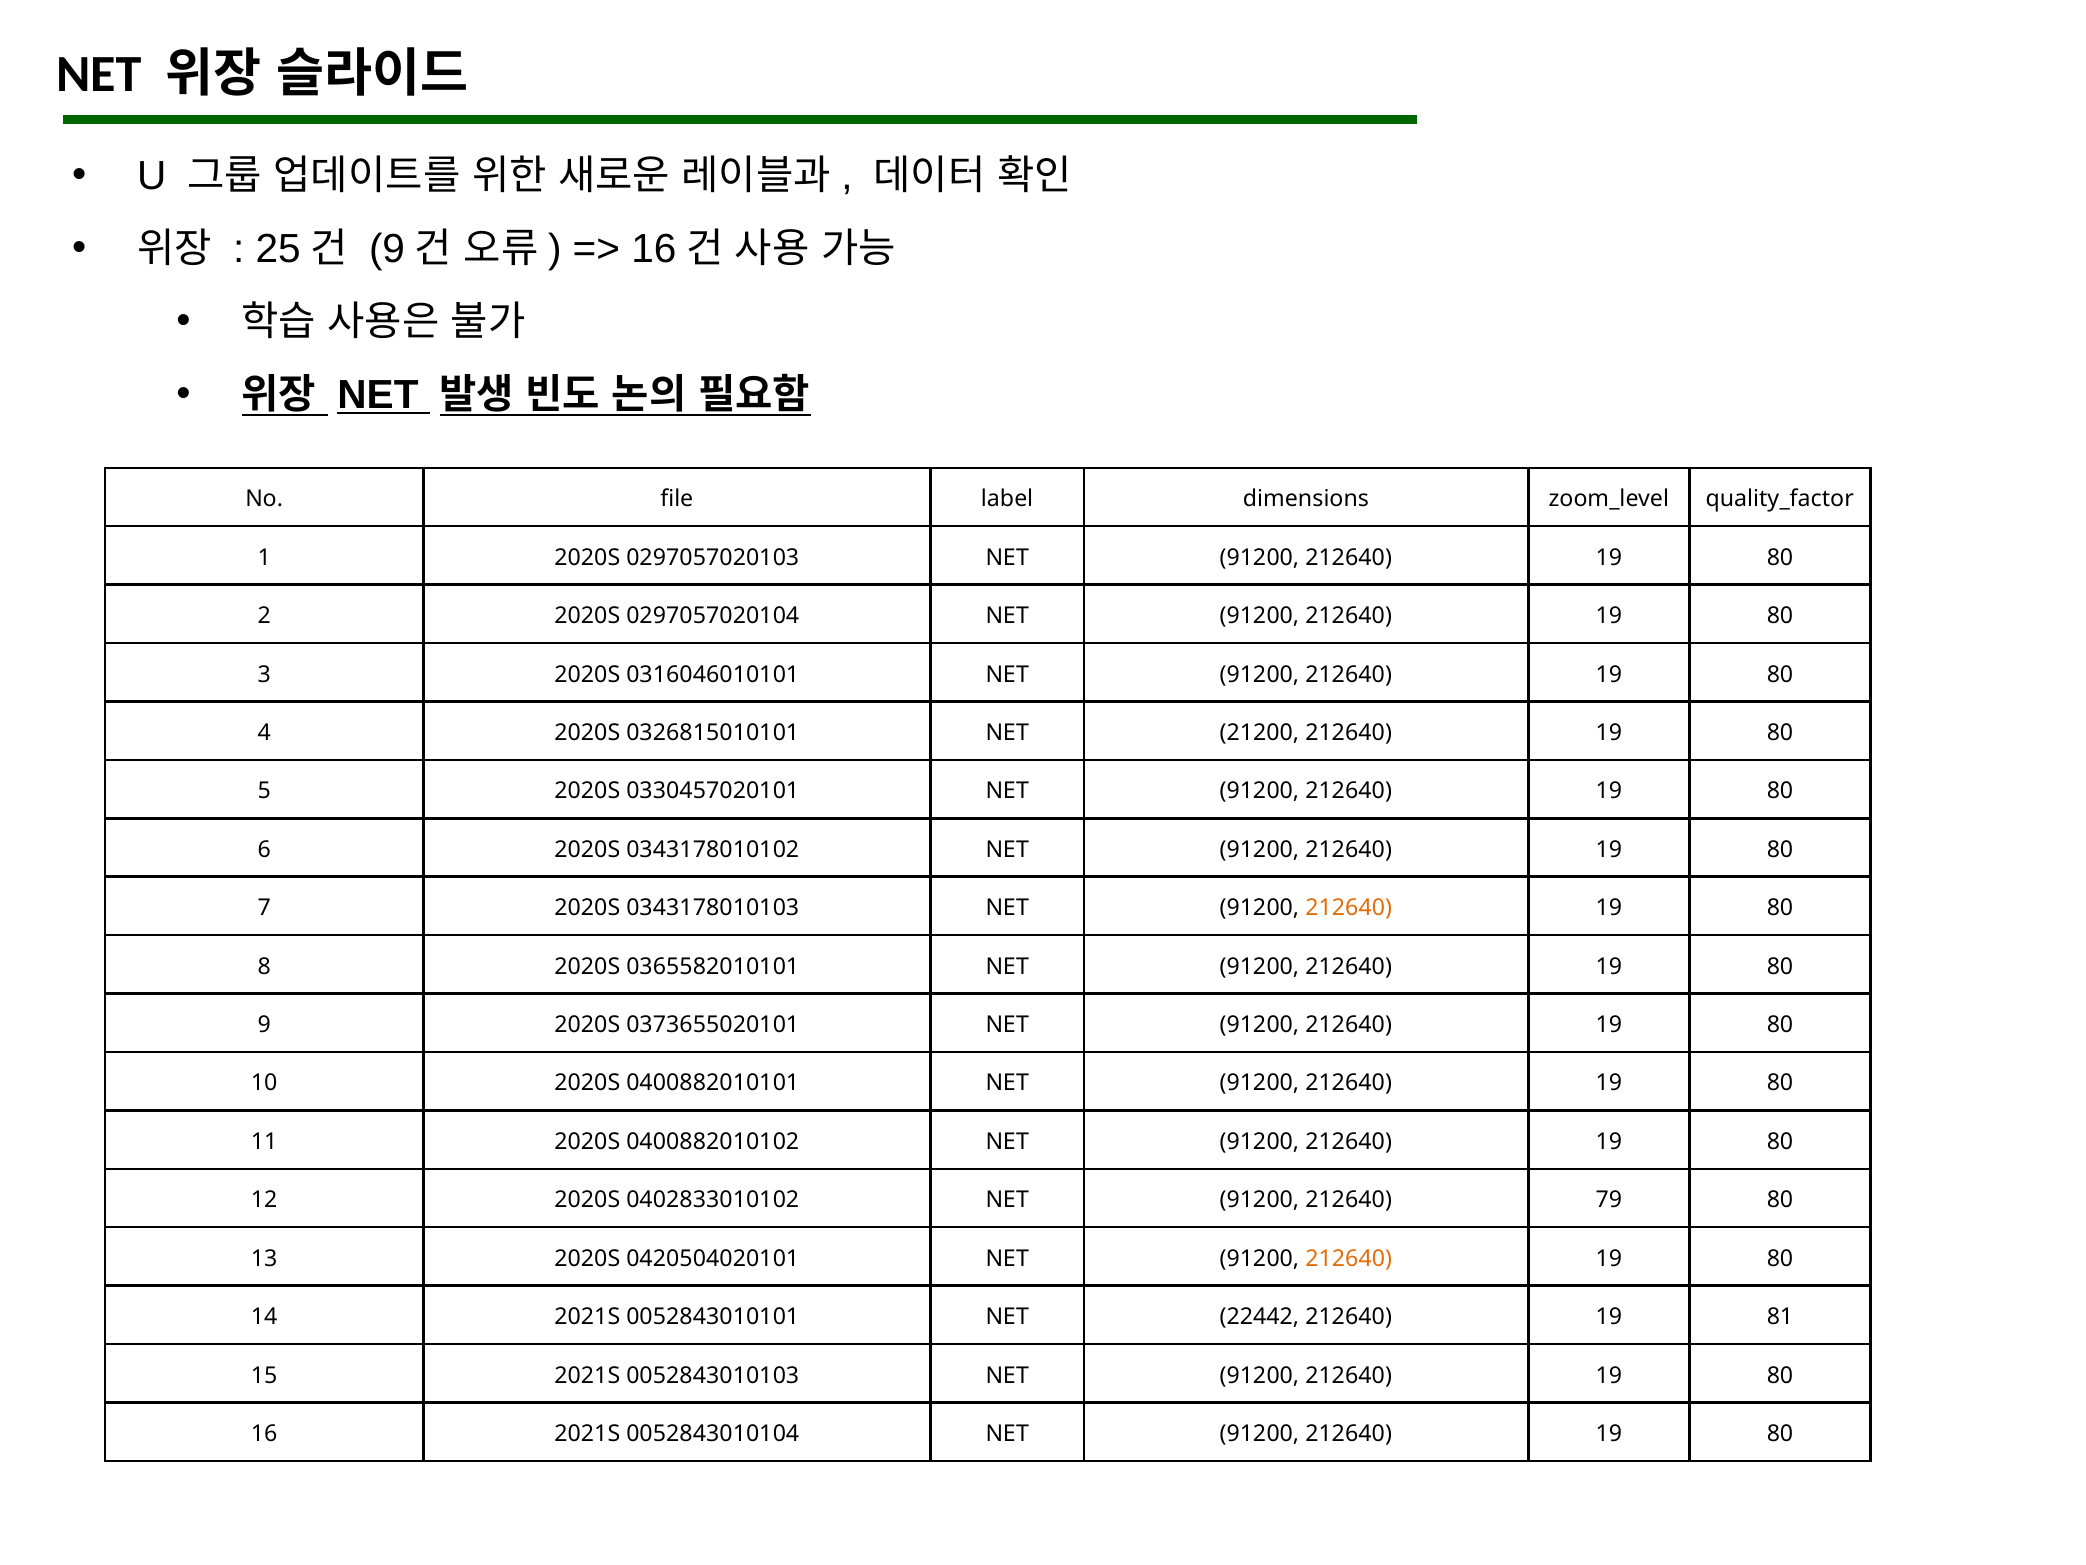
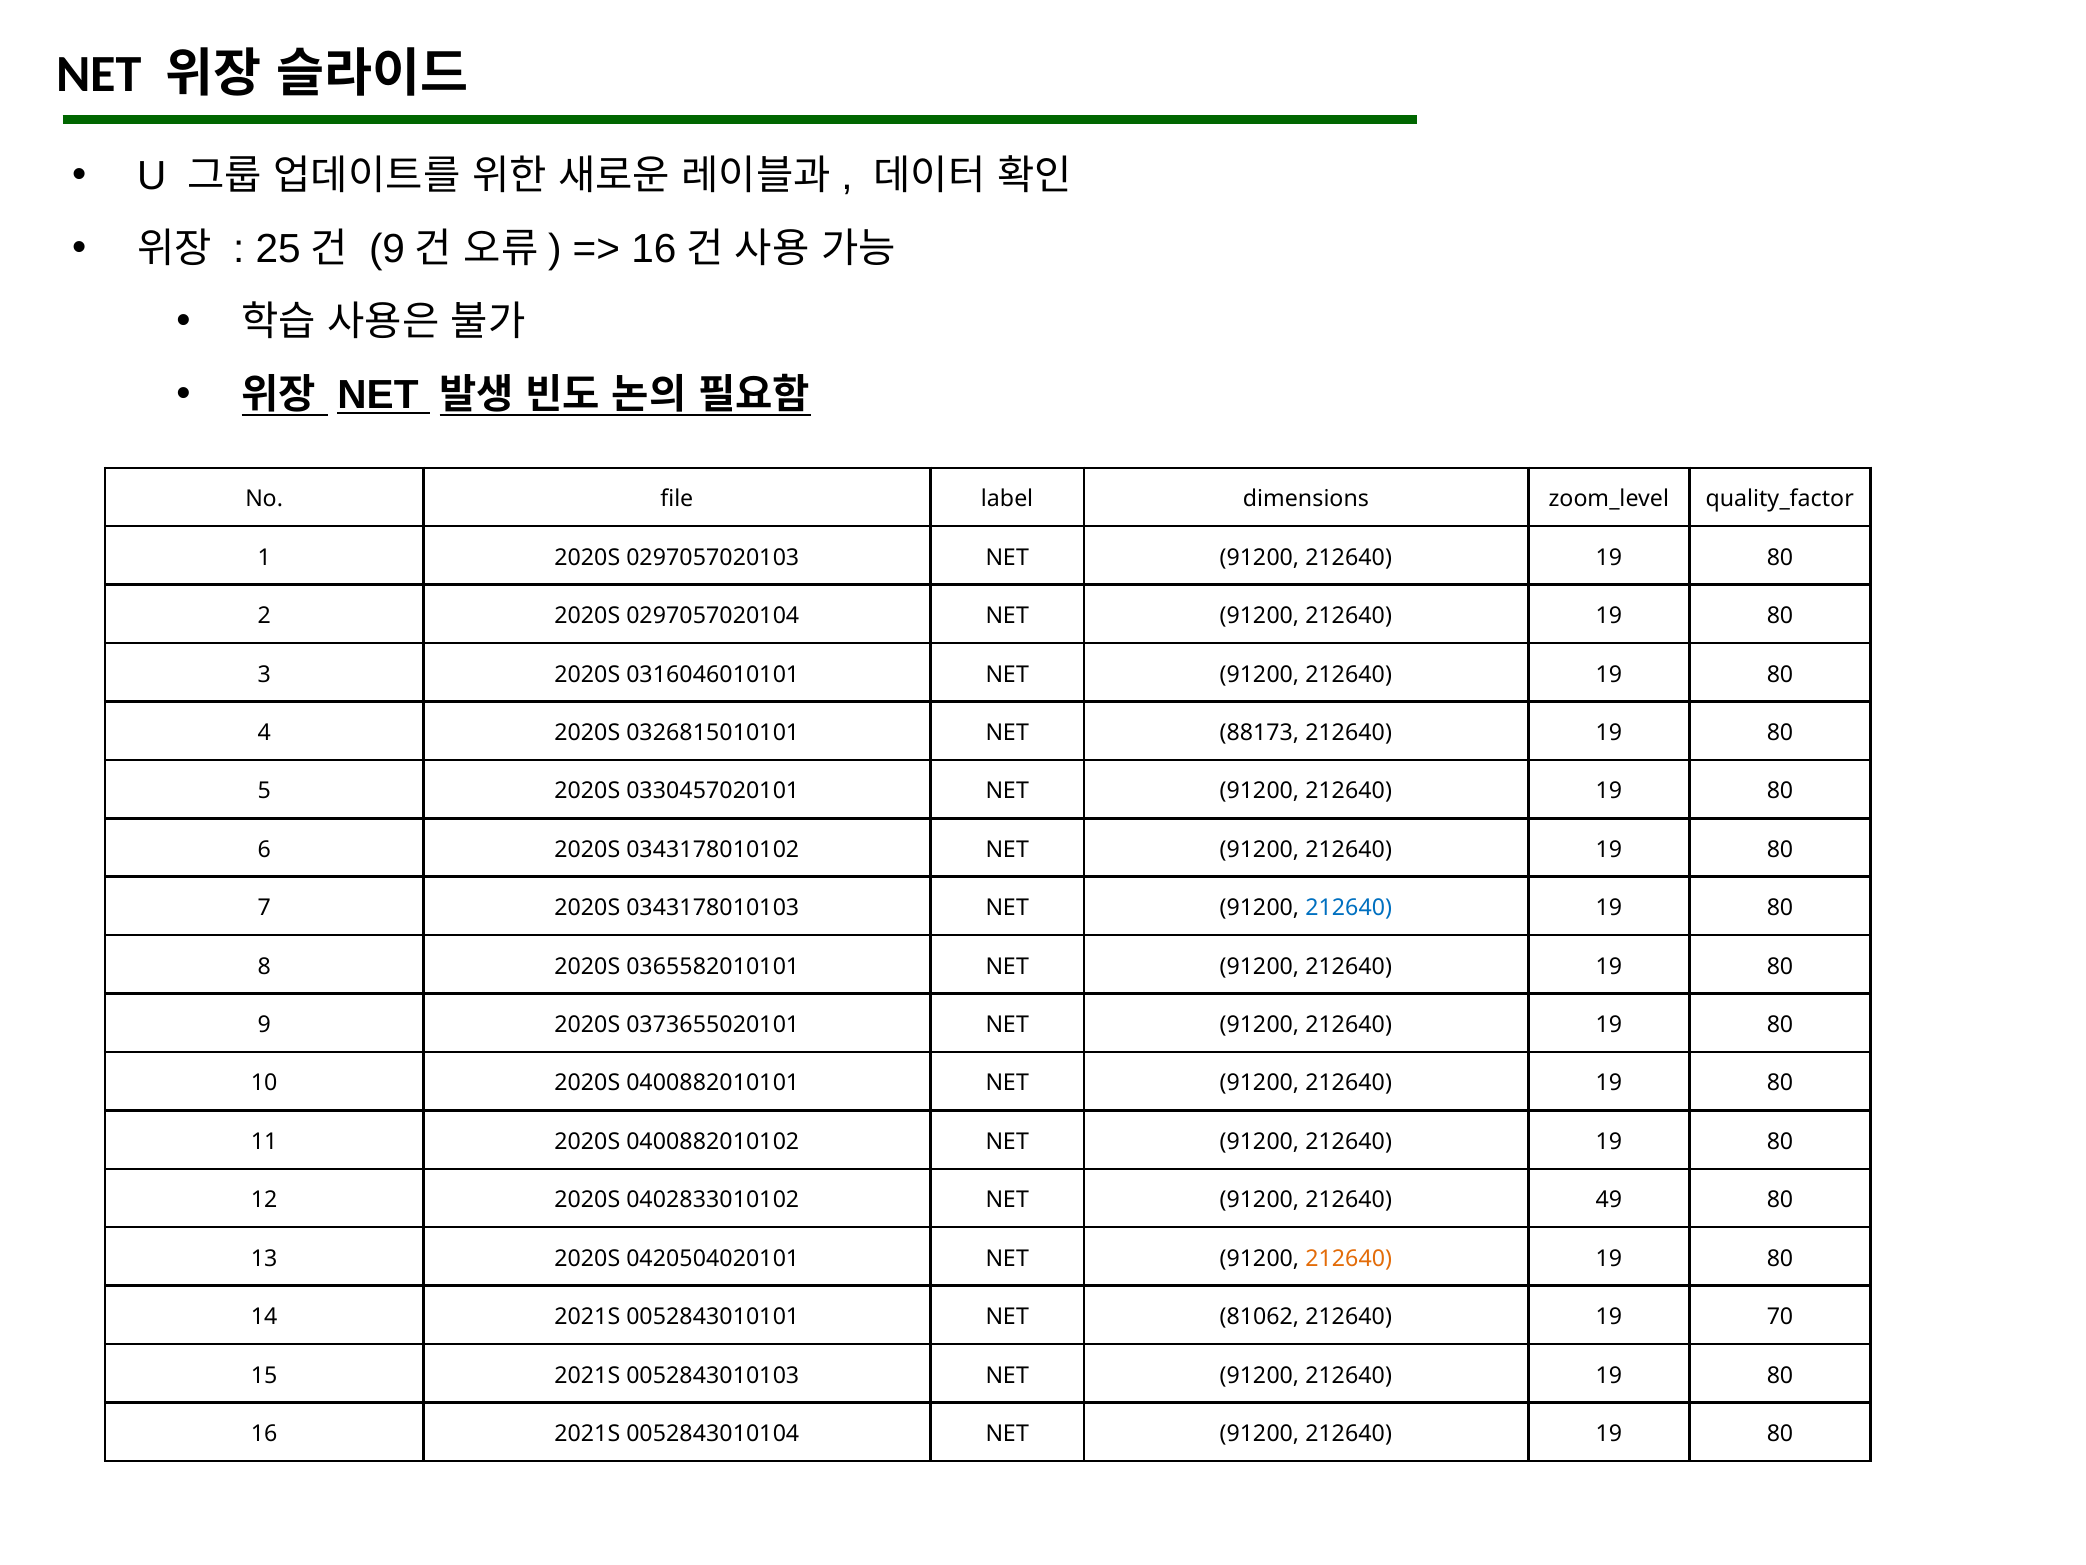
21200: 21200 -> 88173 (1259, 733)
212640 colour: orange -> blue (1349, 908)
79: 79 -> 49 (1609, 1200)
22442: 22442 -> 81062 (1259, 1317)
81: 81 -> 70 (1780, 1317)
